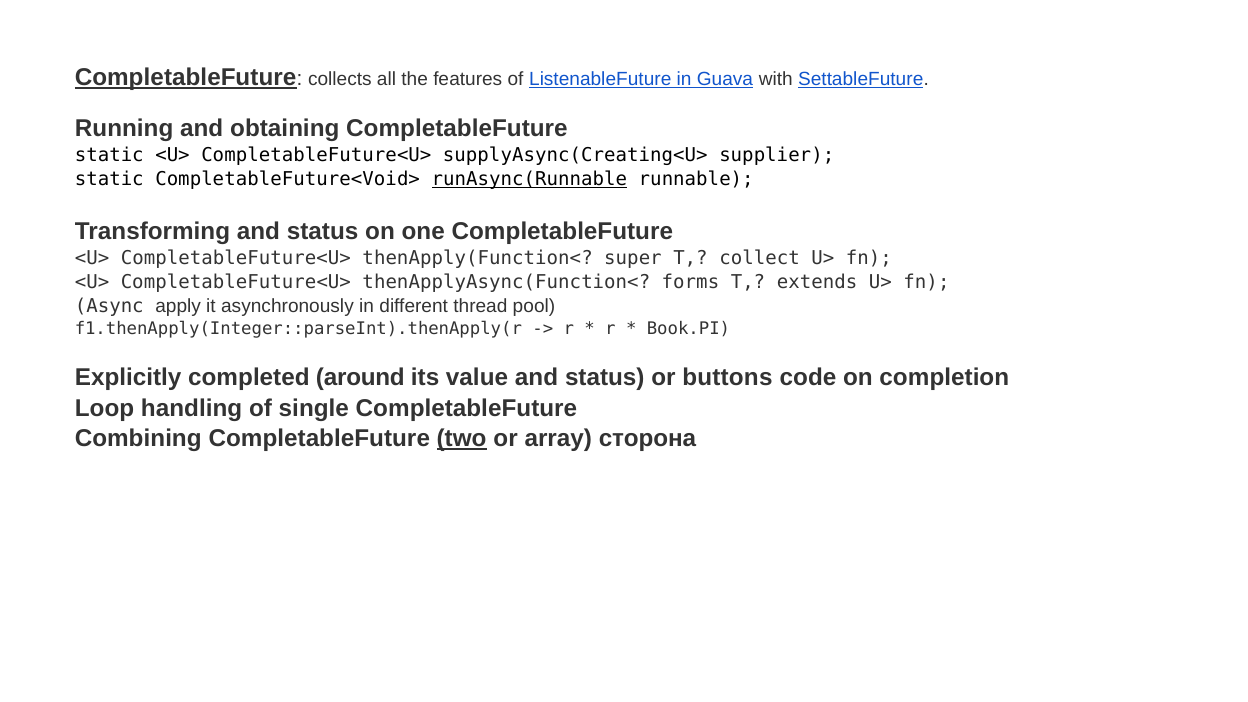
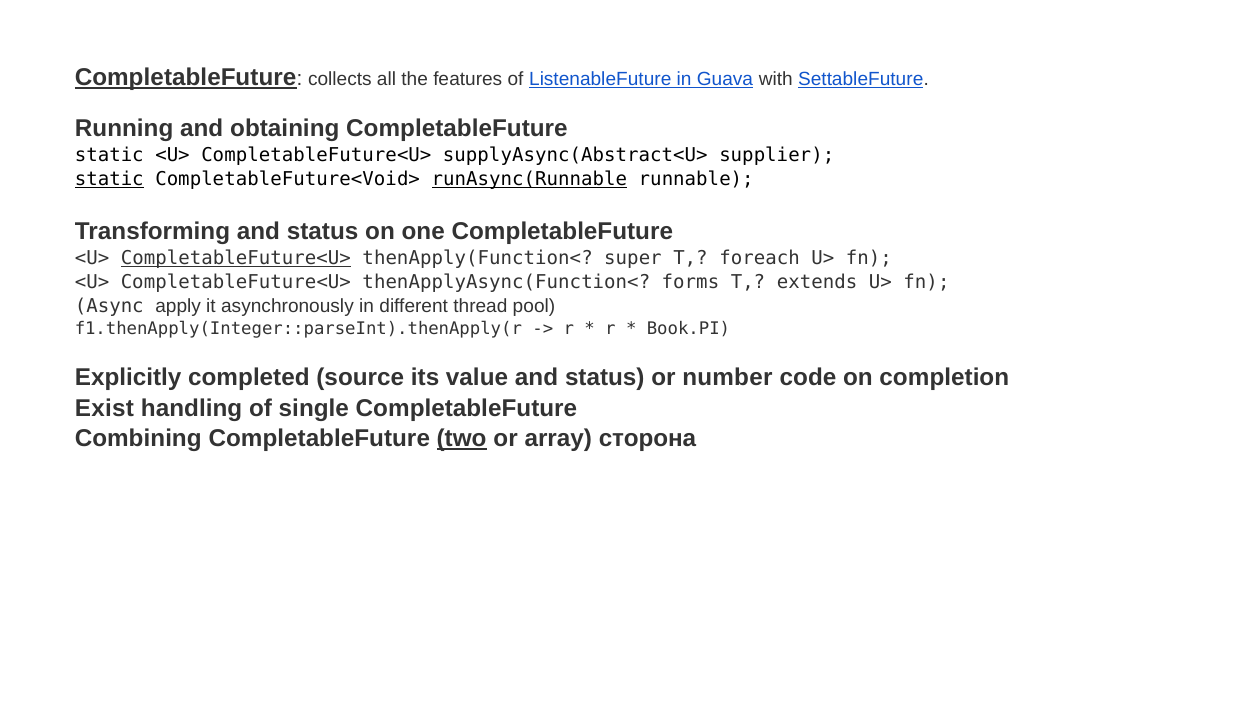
supplyAsync(Creating<U>: supplyAsync(Creating<U> -> supplyAsync(Abstract<U> (575, 155)
static underline: none -> present (109, 179)
CompletableFuture<U> underline: none -> present (236, 258)
collect: collect -> foreach (760, 258)
around: around -> source (360, 378)
buttons: buttons -> number (727, 378)
Loop: Loop -> Exist (104, 408)
